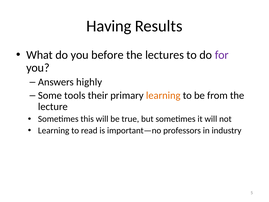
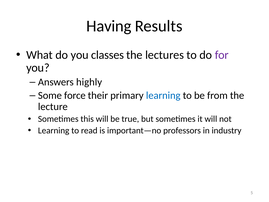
before: before -> classes (108, 55)
tools: tools -> force (75, 95)
learning colour: orange -> blue (163, 95)
